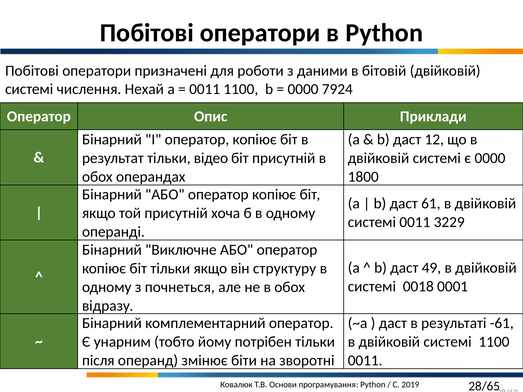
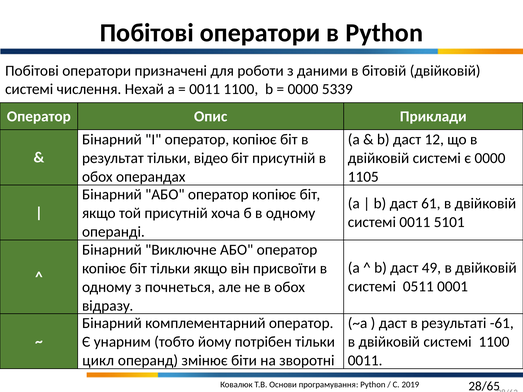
7924: 7924 -> 5339 (337, 89)
1800: 1800 -> 1105 (363, 177)
3229: 3229 -> 5101 (449, 222)
структуру: структуру -> присвоїти (285, 269)
0018: 0018 -> 0511 (418, 287)
після: після -> цикл (98, 361)
